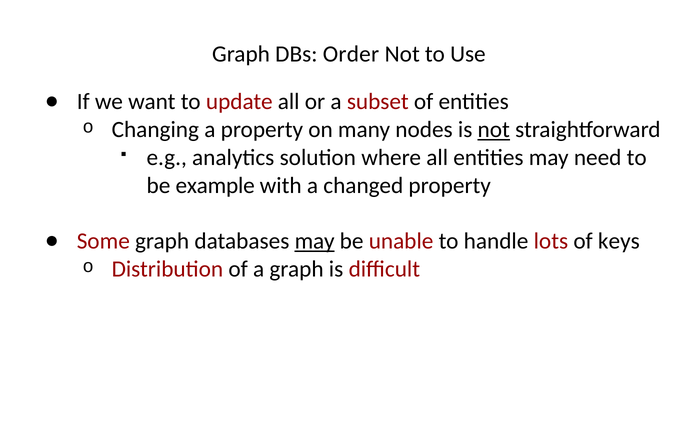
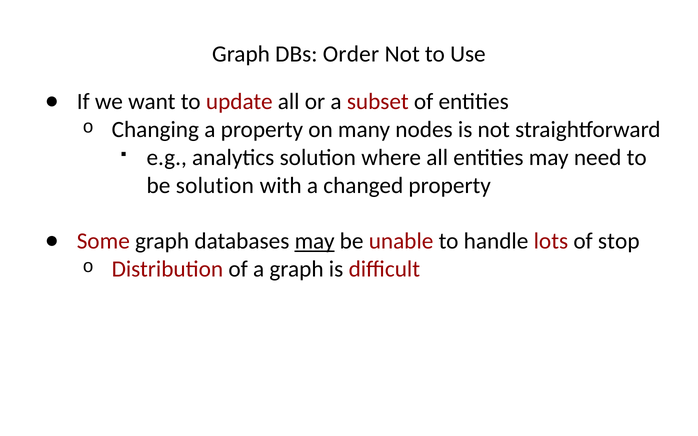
not underline: present -> none (494, 130)
be example: example -> solution (215, 186)
keys: keys -> stop (619, 241)
